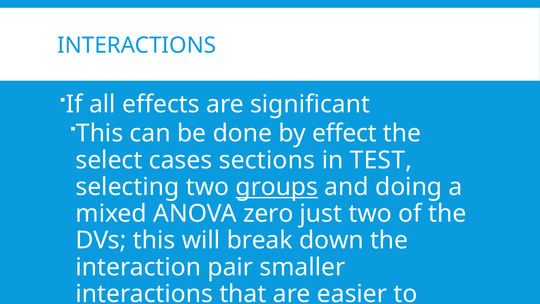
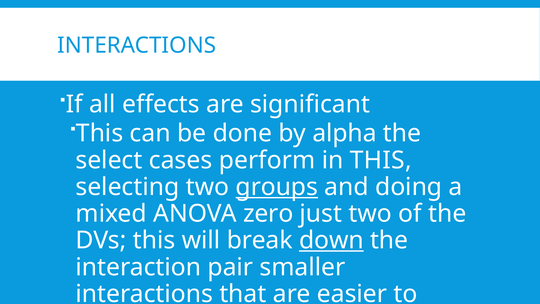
effect: effect -> alpha (344, 133)
sections: sections -> perform (267, 160)
in TEST: TEST -> THIS (381, 160)
down underline: none -> present (331, 240)
